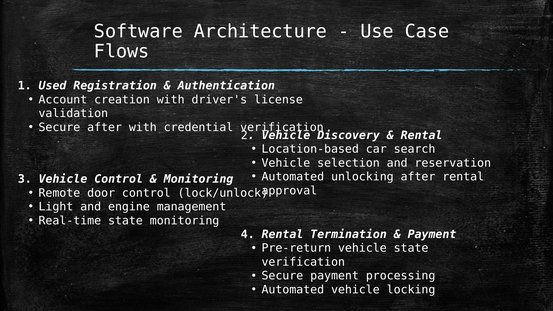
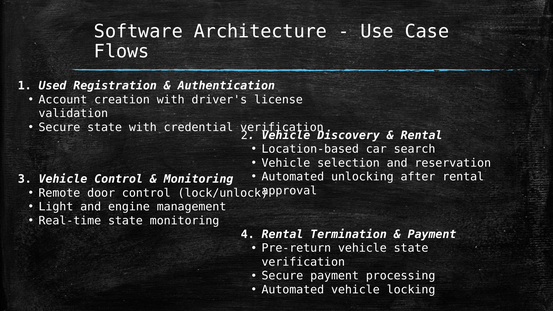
Secure after: after -> state (105, 127)
